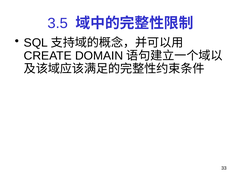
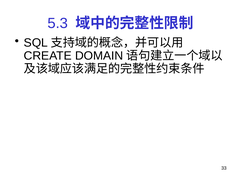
3.5: 3.5 -> 5.3 (58, 23)
